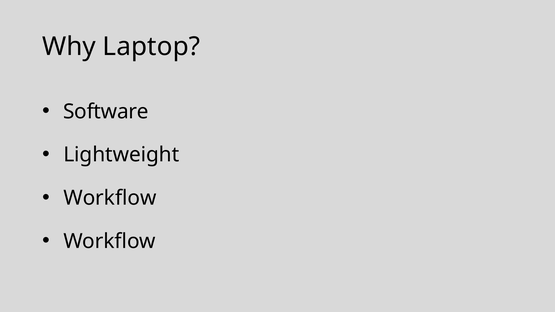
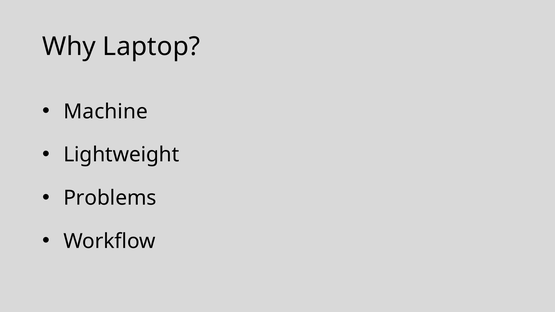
Software: Software -> Machine (106, 112)
Workflow: Workflow -> Problems (110, 198)
